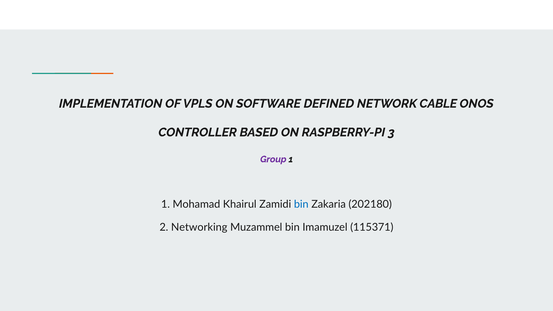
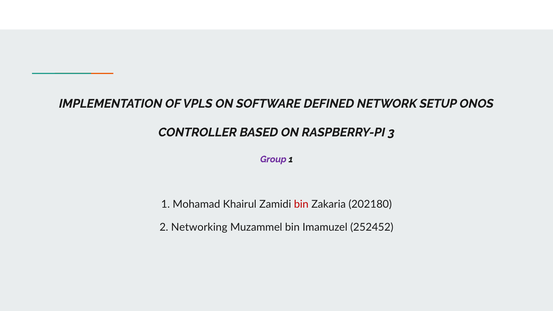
CABLE: CABLE -> SETUP (438, 104)
bin colour: blue -> red (301, 204)
115371: 115371 -> 252452 (372, 227)
